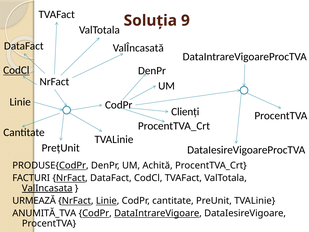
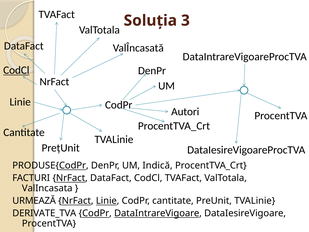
9: 9 -> 3 (185, 21)
Clienţi: Clienţi -> Autori (185, 112)
Achită: Achită -> Indică (158, 165)
ValIncasata underline: present -> none (47, 188)
ANUMITĂ_TVA: ANUMITĂ_TVA -> DERIVATE_TVA (44, 213)
